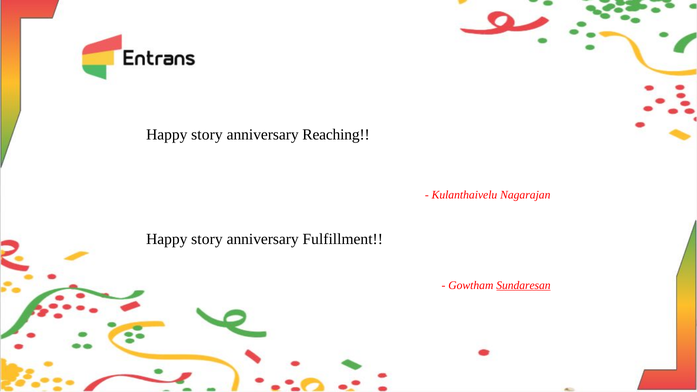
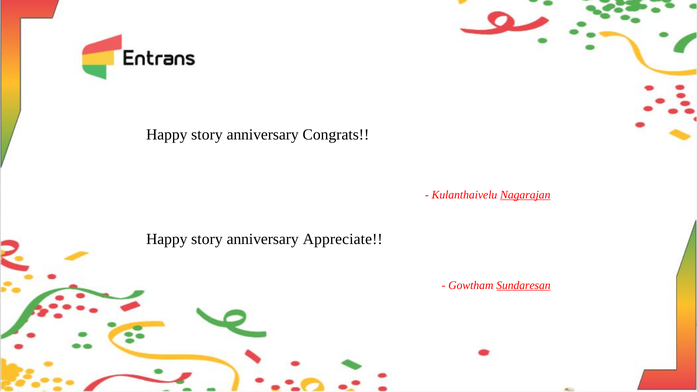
Reaching: Reaching -> Congrats (336, 135)
Nagarajan underline: none -> present (525, 195)
Fulfillment: Fulfillment -> Appreciate (343, 239)
